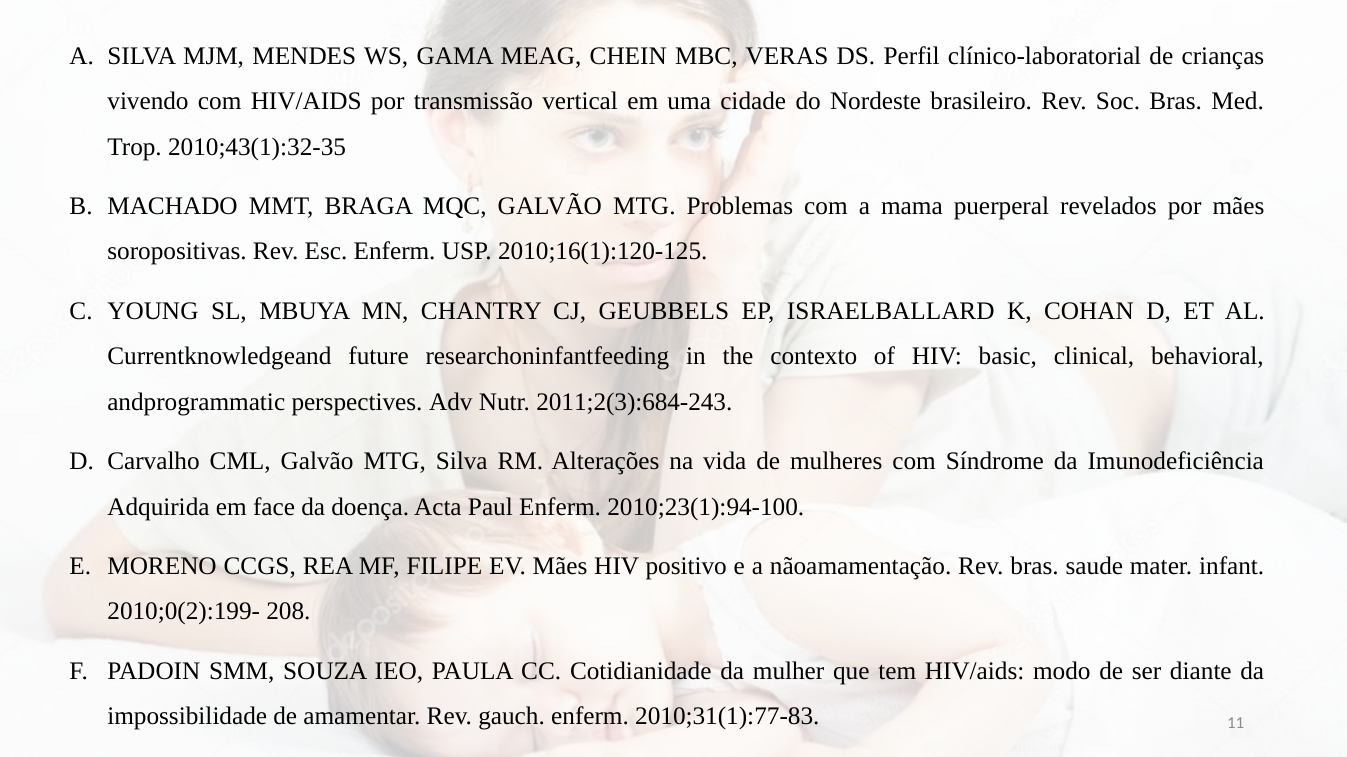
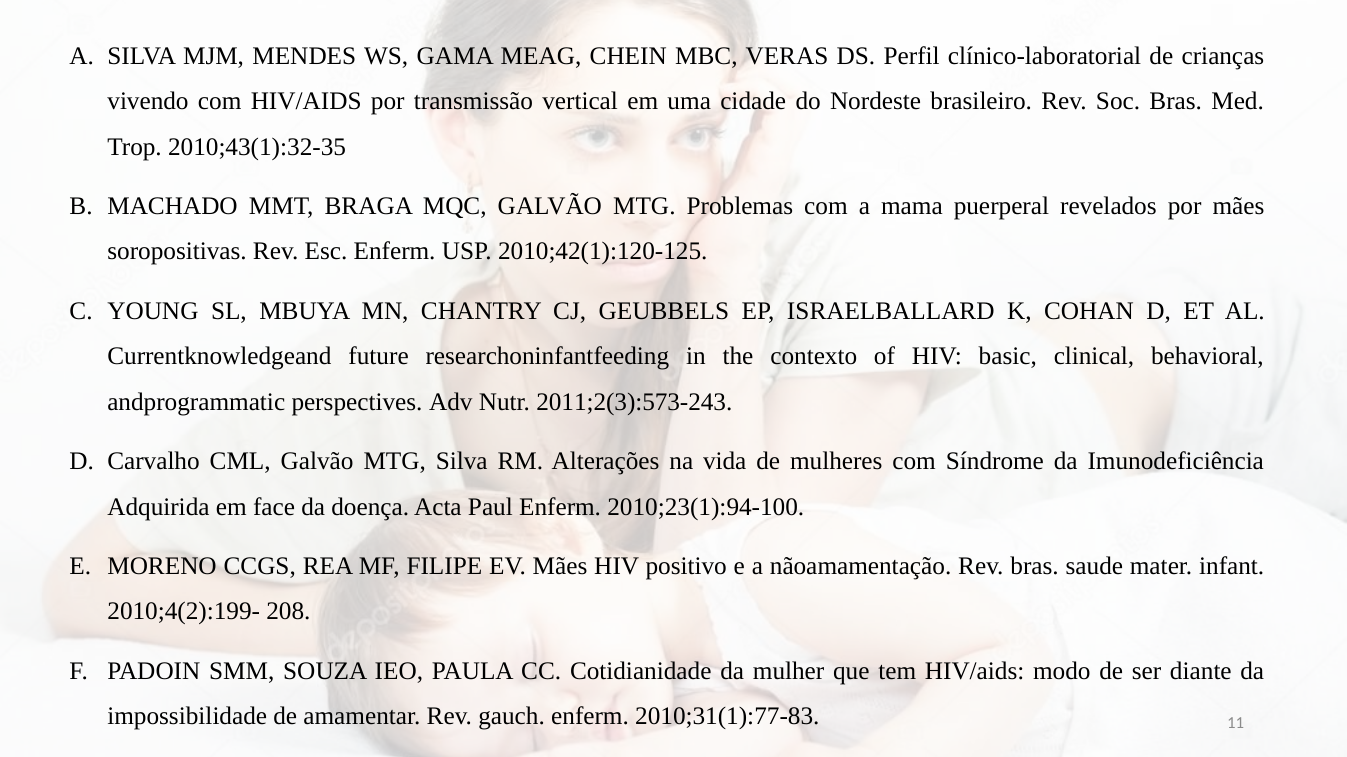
2010;16(1):120-125: 2010;16(1):120-125 -> 2010;42(1):120-125 (603, 252)
2011;2(3):684-243: 2011;2(3):684-243 -> 2011;2(3):573-243 (634, 402)
2010;0(2):199-: 2010;0(2):199- -> 2010;4(2):199- (184, 612)
